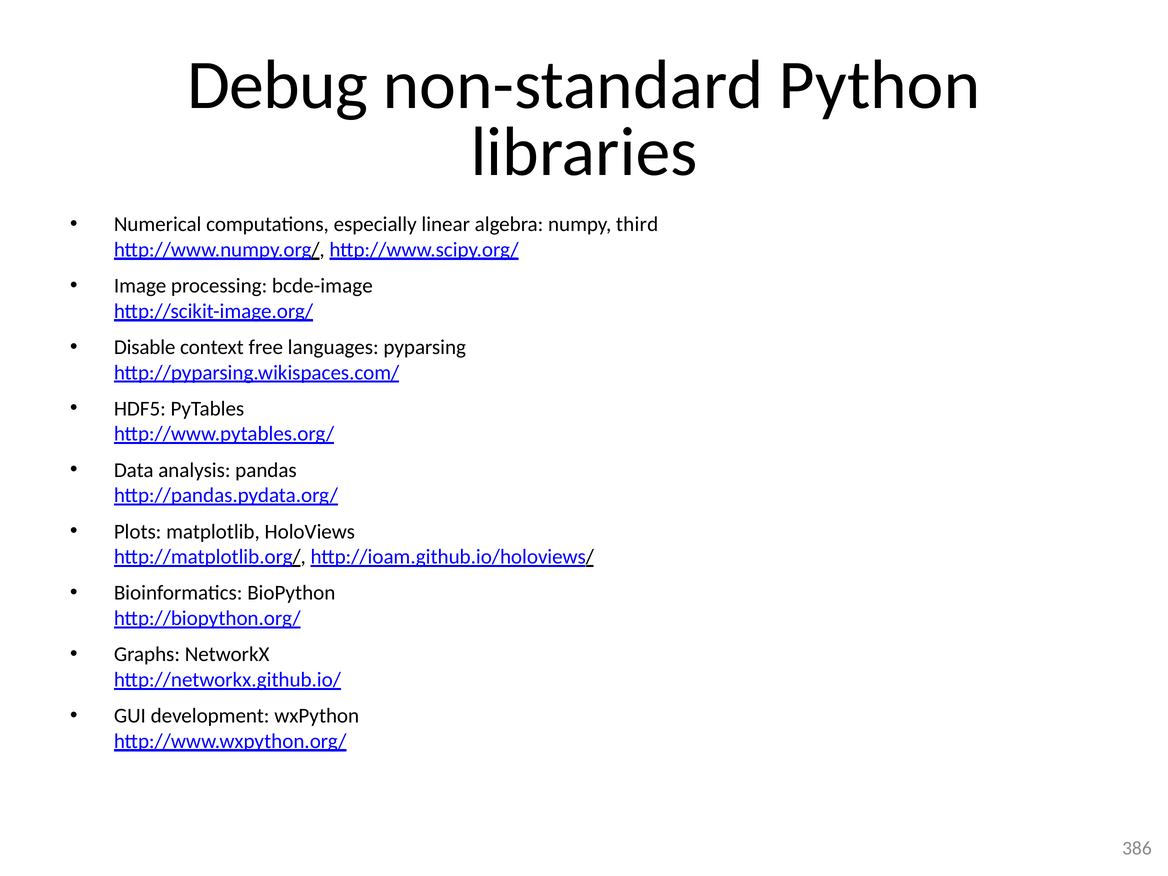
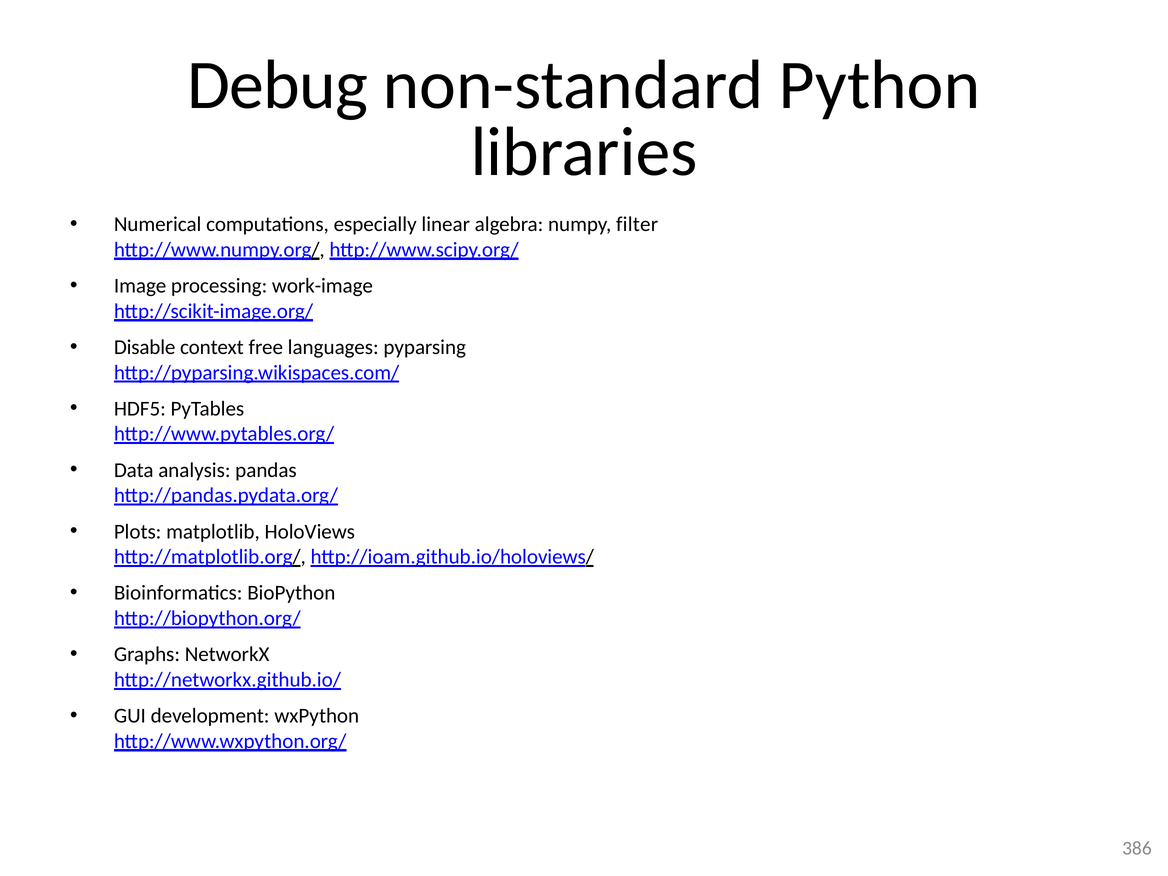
third: third -> filter (637, 224)
bcde-image: bcde-image -> work-image (322, 286)
